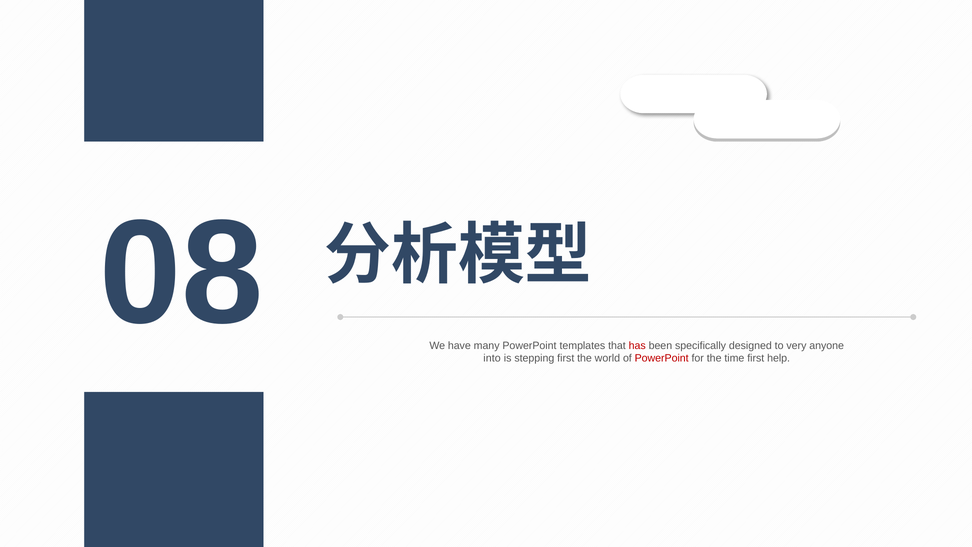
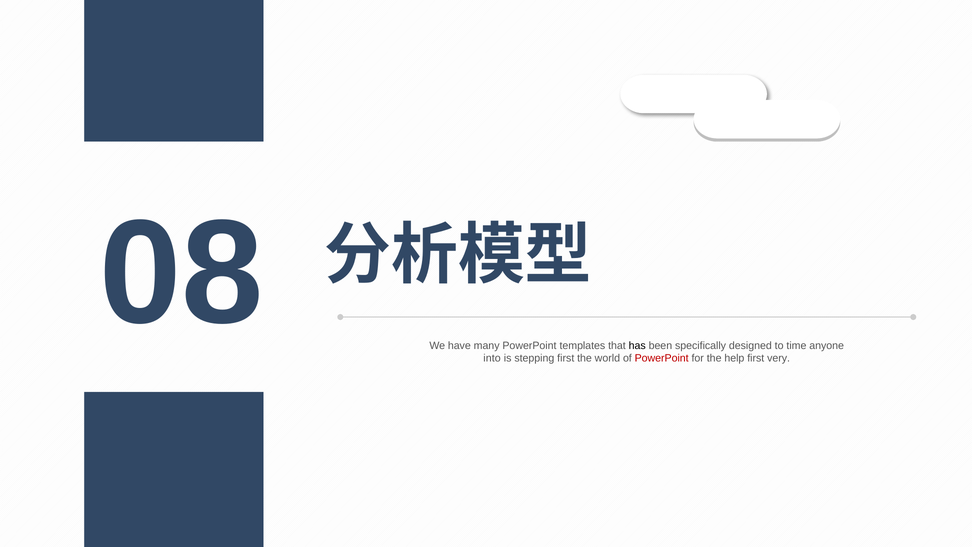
has colour: red -> black (637, 345)
very: very -> time (796, 345)
time: time -> help (734, 358)
help: help -> very (779, 358)
